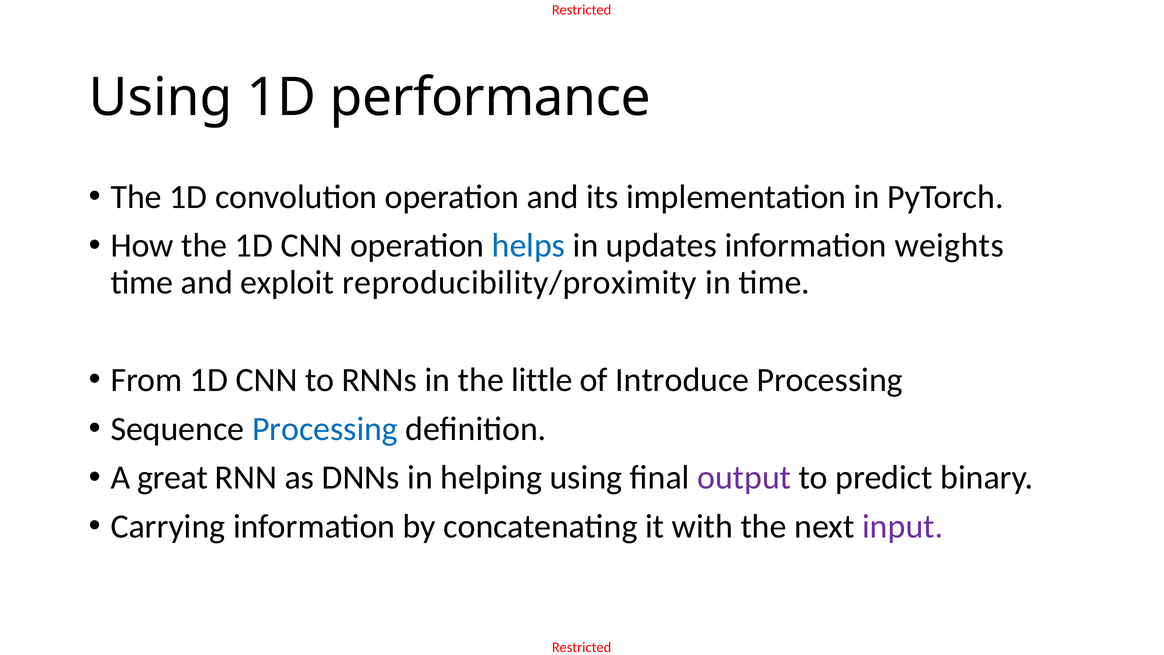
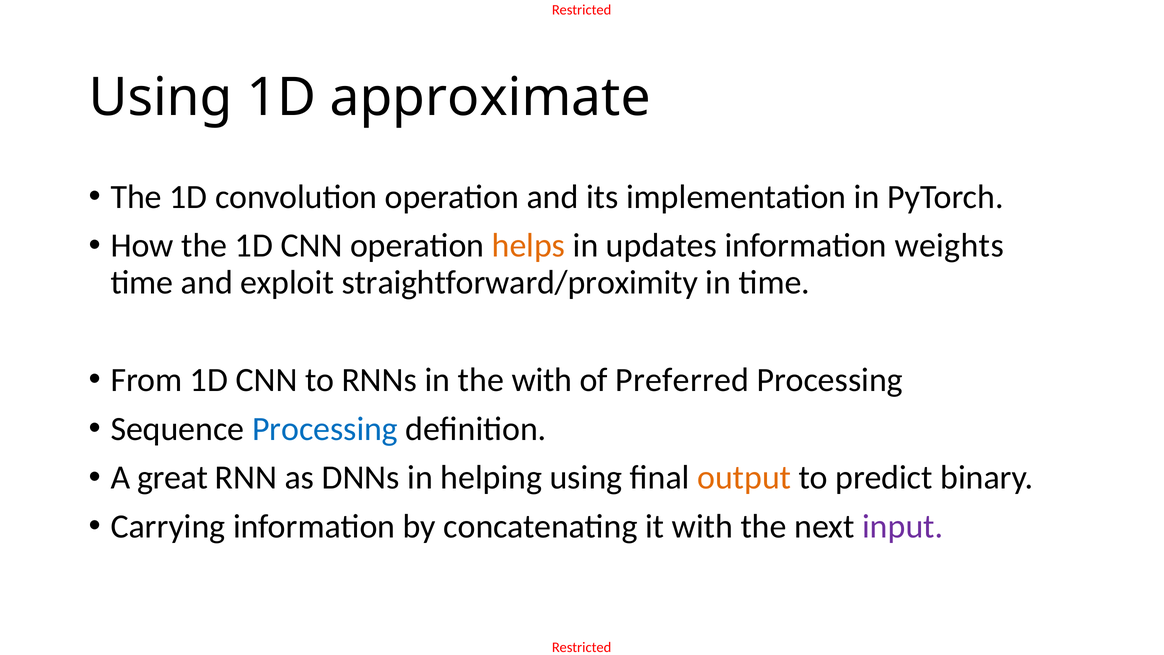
performance: performance -> approximate (490, 98)
helps colour: blue -> orange (529, 246)
reproducibility/proximity: reproducibility/proximity -> straightforward/proximity (520, 282)
the little: little -> with (542, 380)
Introduce: Introduce -> Preferred (682, 380)
output colour: purple -> orange (744, 477)
